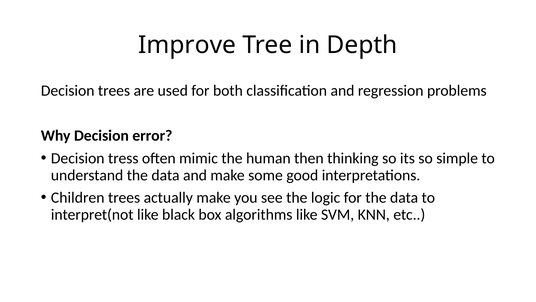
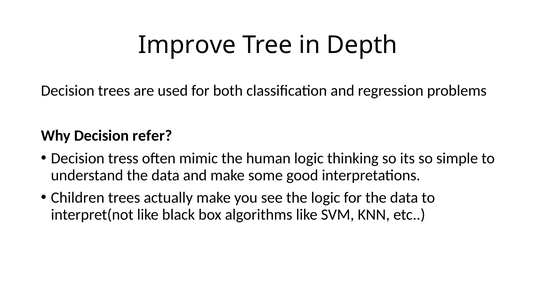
error: error -> refer (152, 136)
human then: then -> logic (309, 158)
